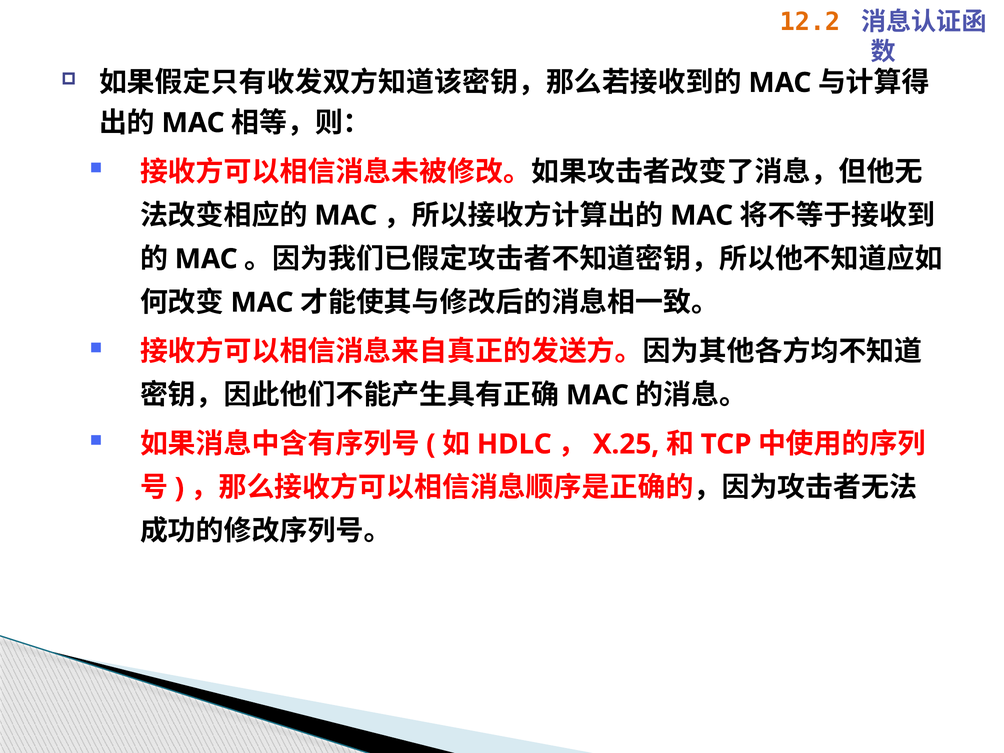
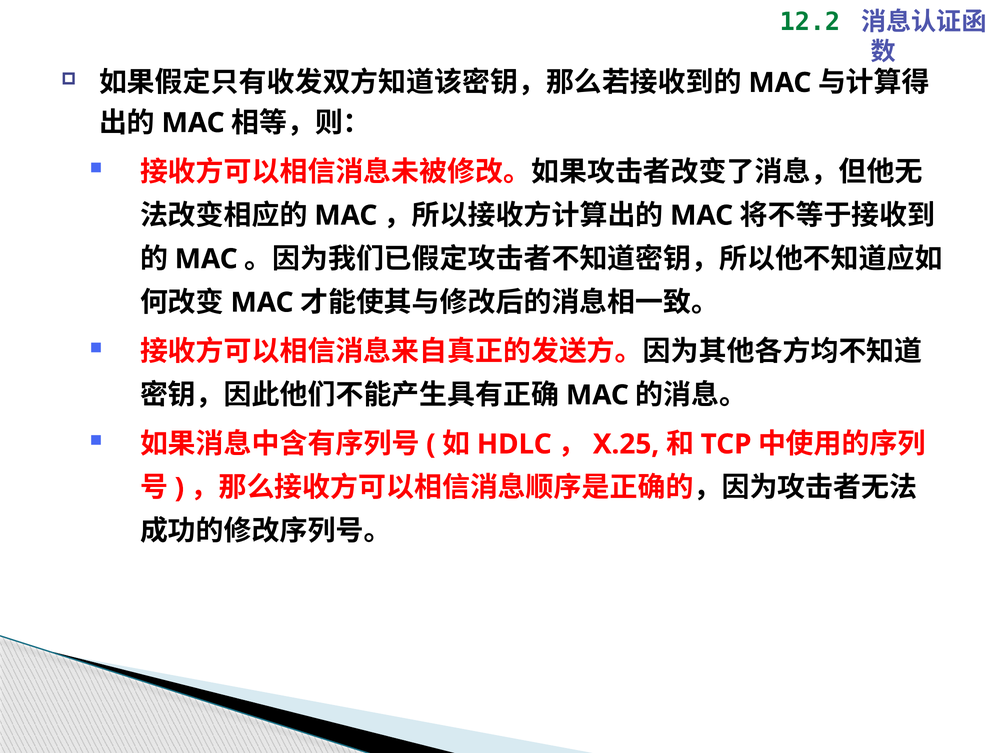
12.2 colour: orange -> green (810, 22)
